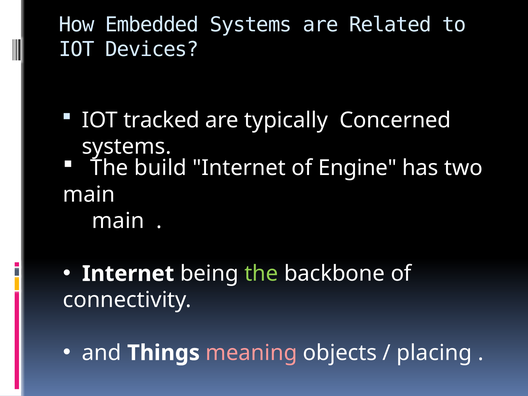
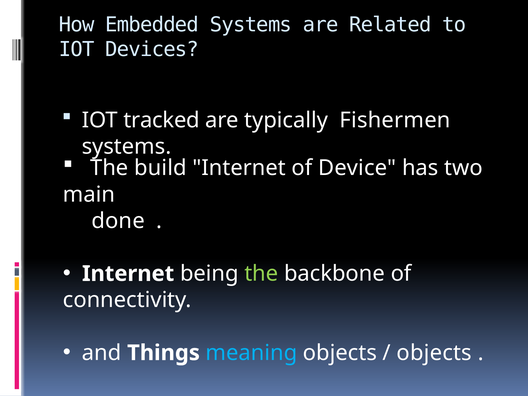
Concerned: Concerned -> Fishermen (395, 120)
Engine: Engine -> Device (357, 168)
main: main -> done (118, 221)
meaning colour: pink -> light blue (251, 353)
placing: placing -> objects (434, 353)
